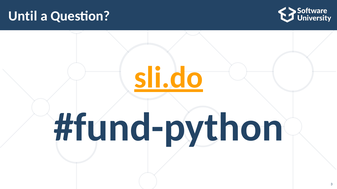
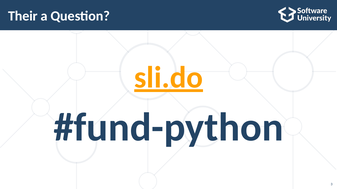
Until: Until -> Their (23, 16)
